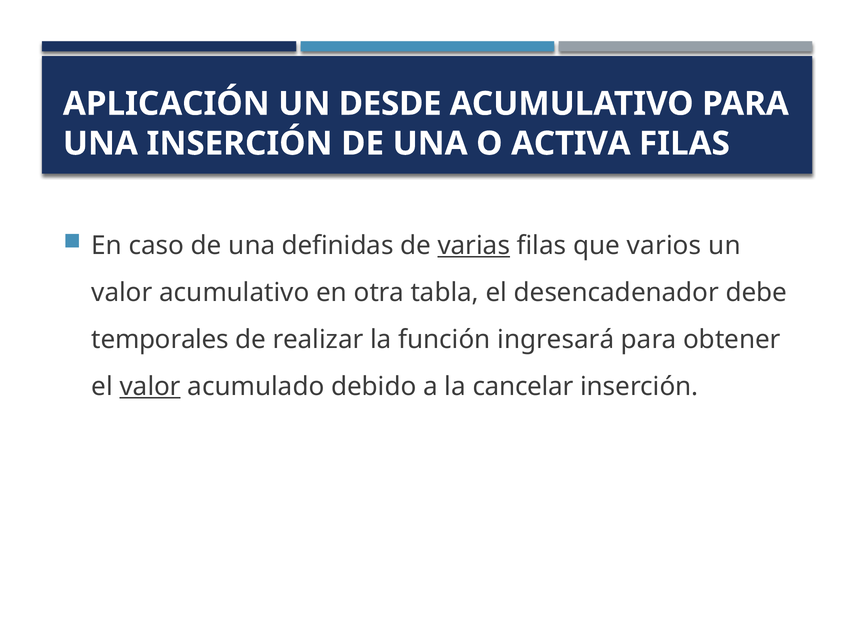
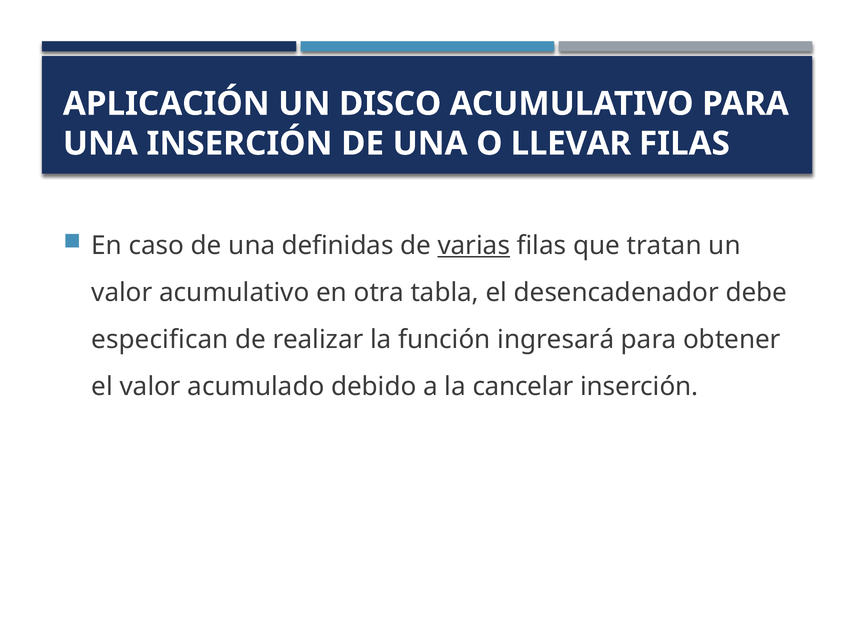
DESDE: DESDE -> DISCO (390, 104)
ACTIVA: ACTIVA -> LLEVAR (571, 144)
varios: varios -> tratan (664, 246)
temporales: temporales -> especifican (160, 340)
valor underline: present -> none (150, 387)
